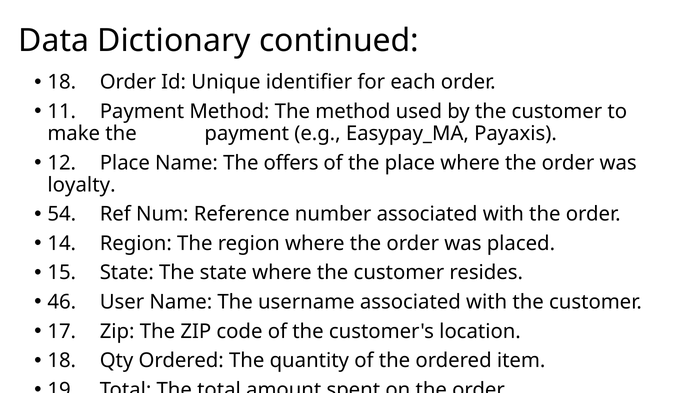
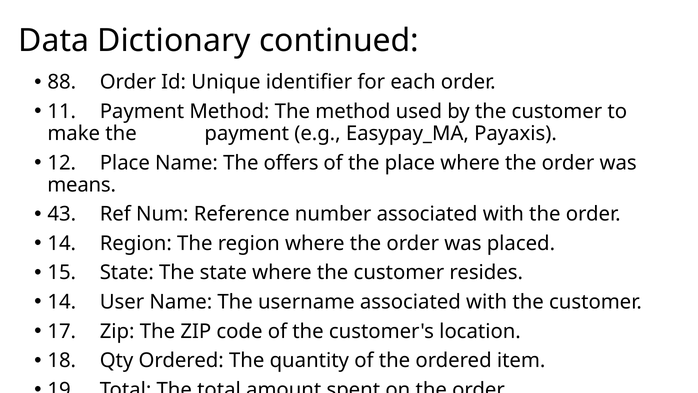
18: 18 -> 88 (62, 82)
loyalty: loyalty -> means (82, 185)
54: 54 -> 43 (62, 214)
46: 46 -> 14 (62, 302)
